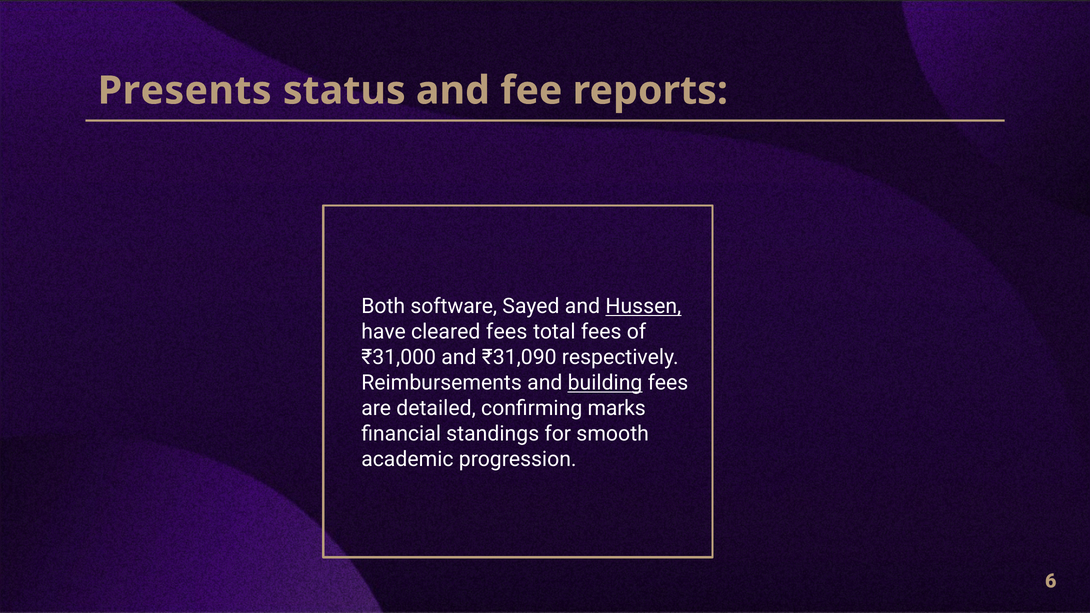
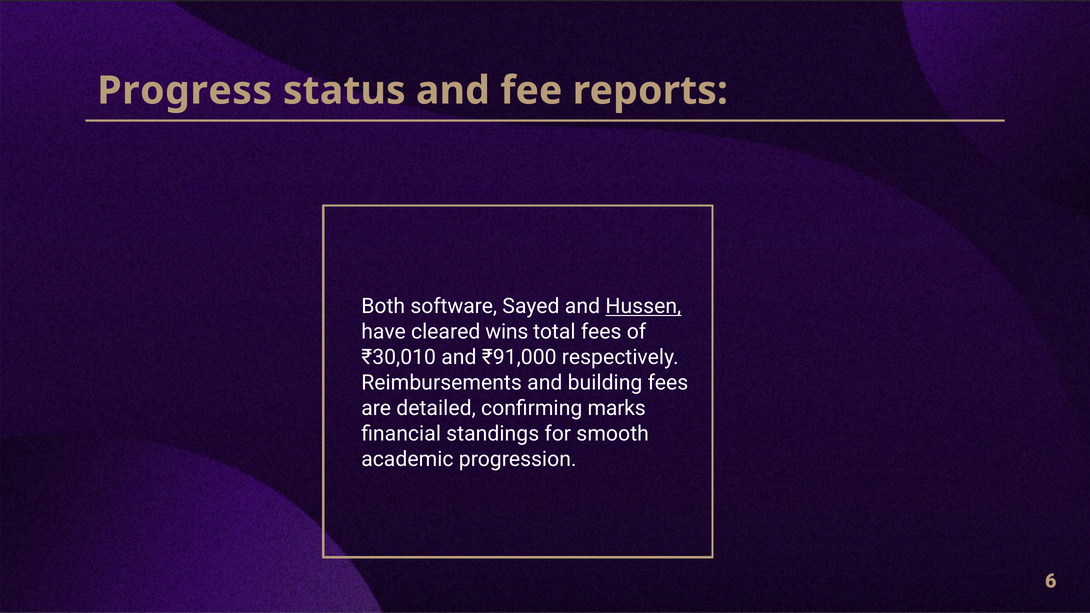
Presents: Presents -> Progress (185, 91)
cleared fees: fees -> wins (507, 332)
₹31,000: ₹31,000 -> ₹30,010 (399, 358)
₹31,090: ₹31,090 -> ₹91,000 (519, 358)
building underline: present -> none (605, 383)
